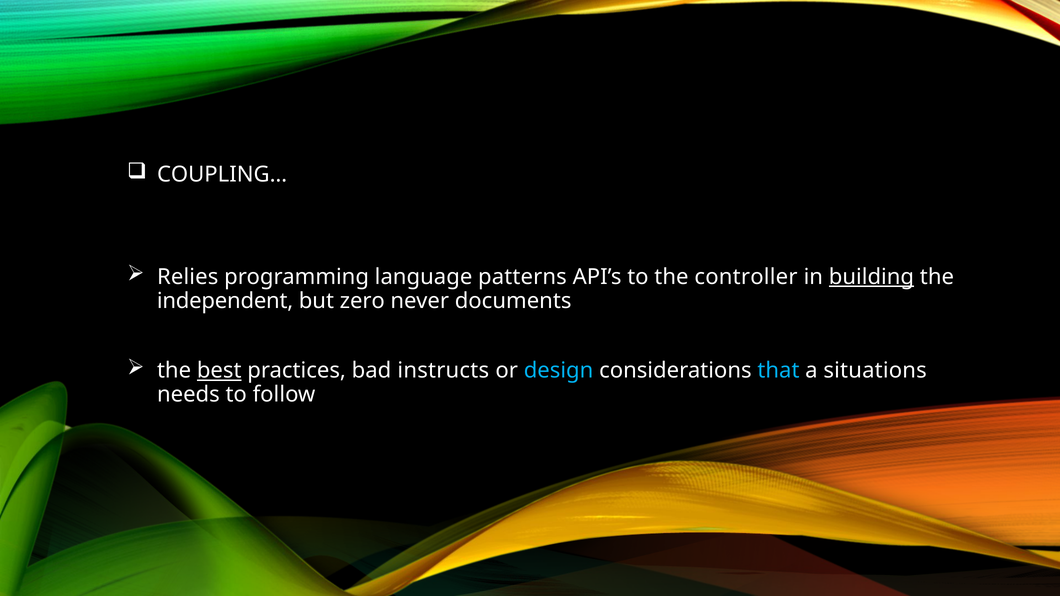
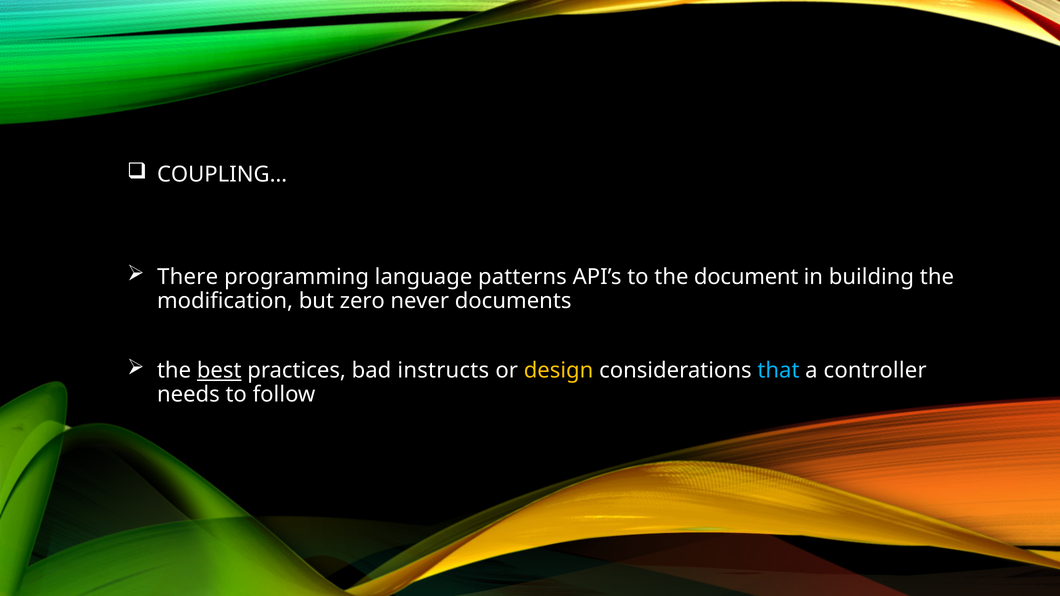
Relies: Relies -> There (188, 277)
controller: controller -> document (746, 277)
building underline: present -> none (871, 277)
independent: independent -> modification (225, 301)
design colour: light blue -> yellow (559, 371)
situations: situations -> controller (875, 371)
